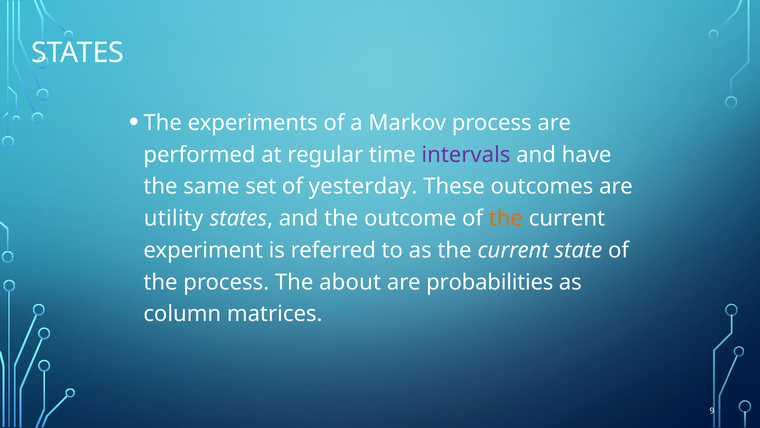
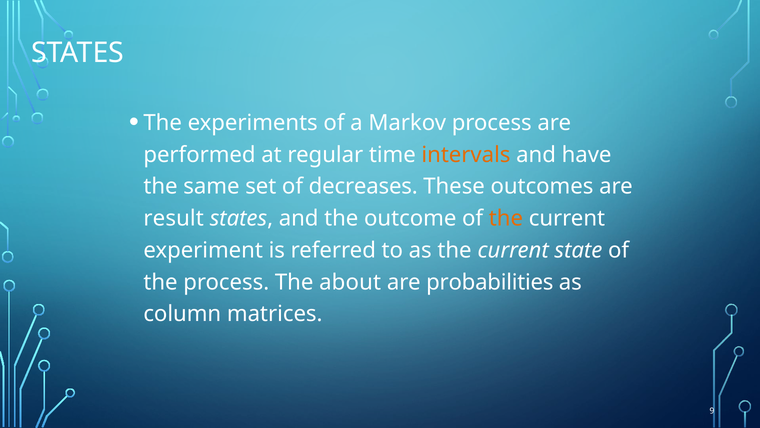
intervals colour: purple -> orange (466, 155)
yesterday: yesterday -> decreases (363, 186)
utility: utility -> result (174, 218)
